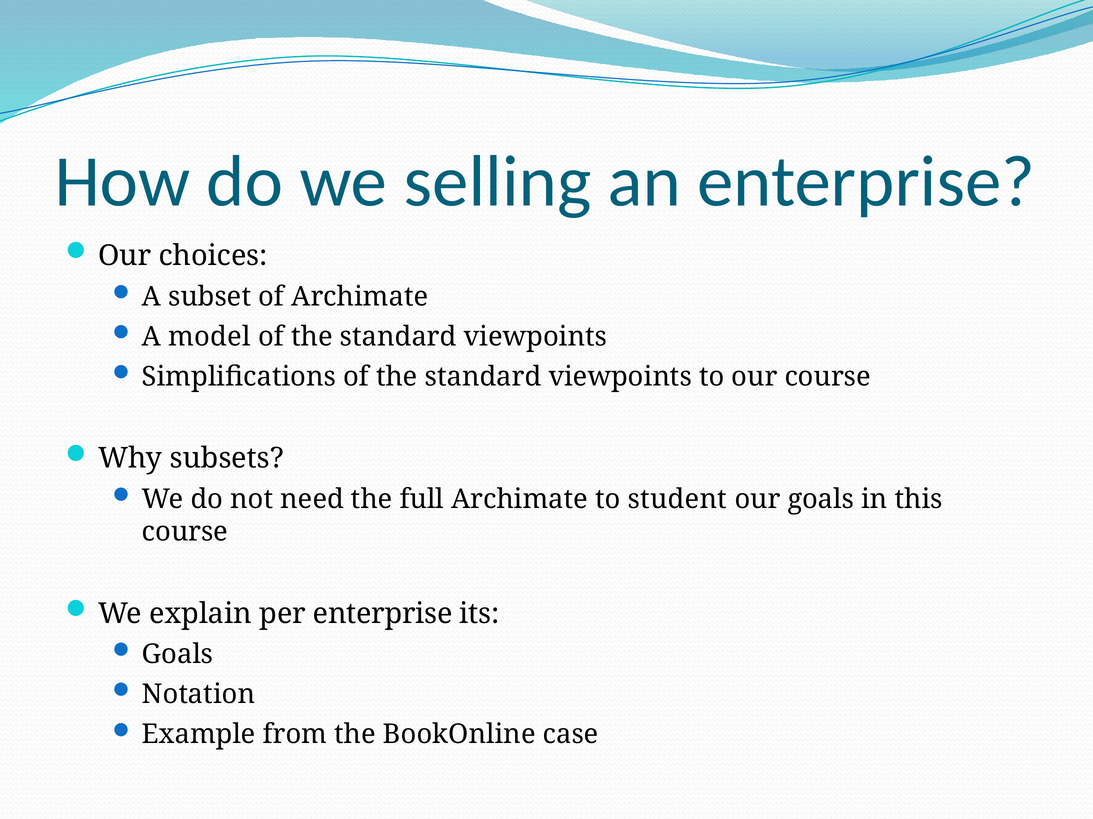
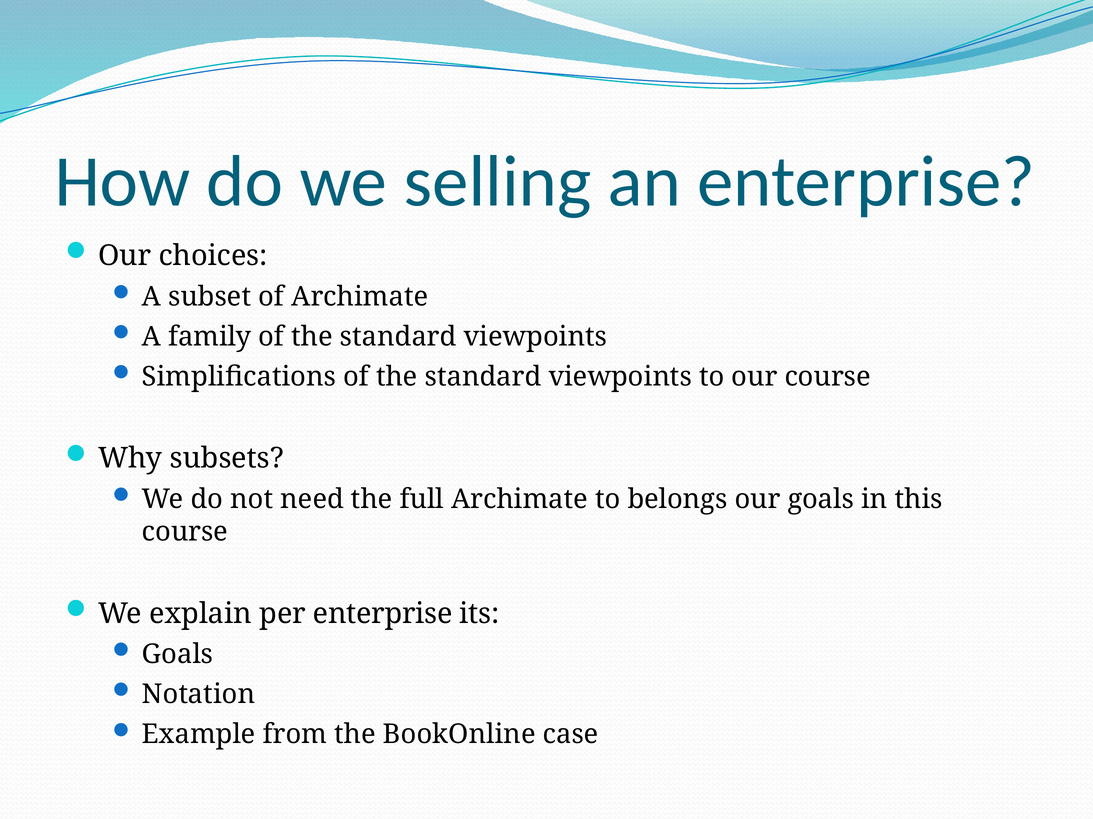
model: model -> family (210, 337)
student: student -> belongs (677, 500)
